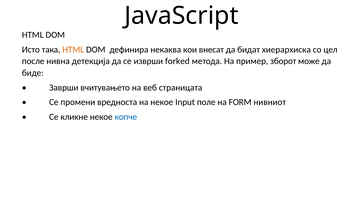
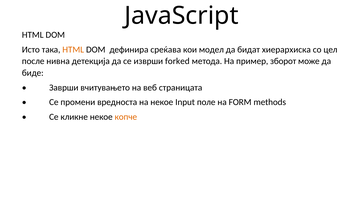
некаква: некаква -> среќава (166, 50)
внесат: внесат -> модел (211, 50)
нивниот: нивниот -> methods (270, 102)
копче colour: blue -> orange (126, 117)
